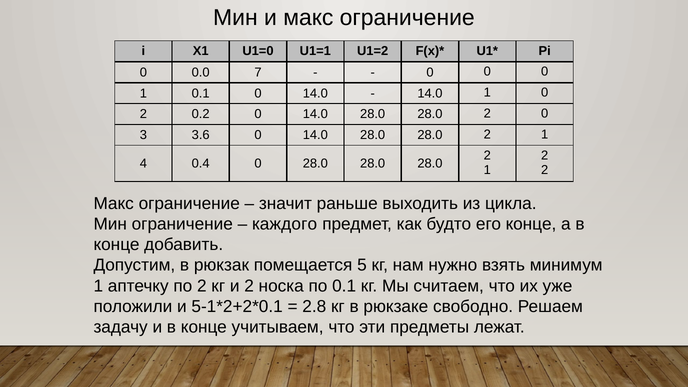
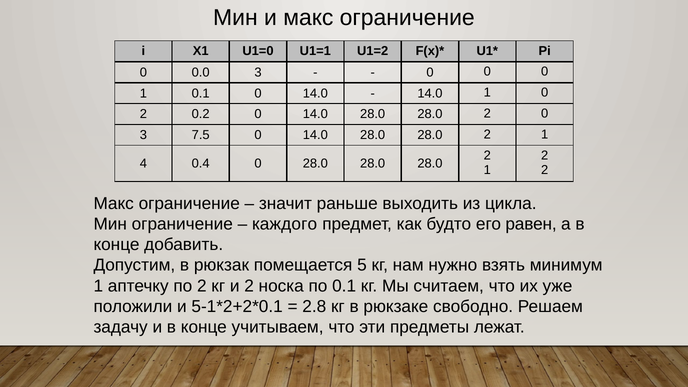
0.0 7: 7 -> 3 (258, 72)
3.6: 3.6 -> 7.5 (201, 135)
его конце: конце -> равен (531, 224)
